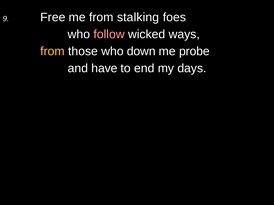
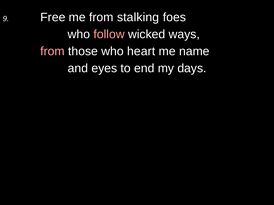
from colour: yellow -> pink (53, 51)
down: down -> heart (141, 51)
probe: probe -> name (194, 51)
have: have -> eyes (104, 68)
